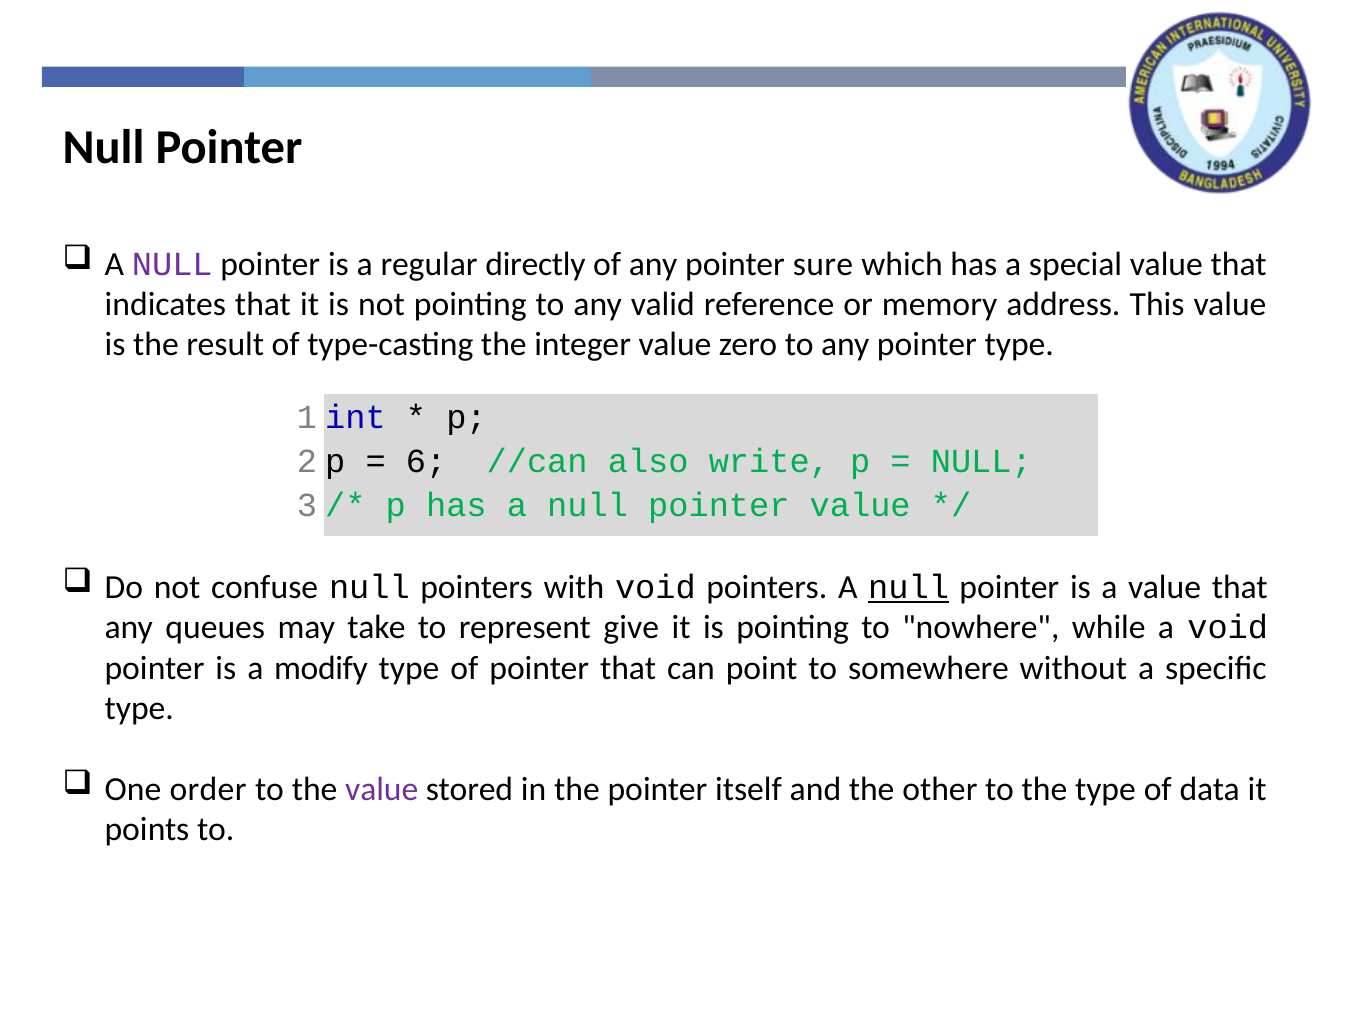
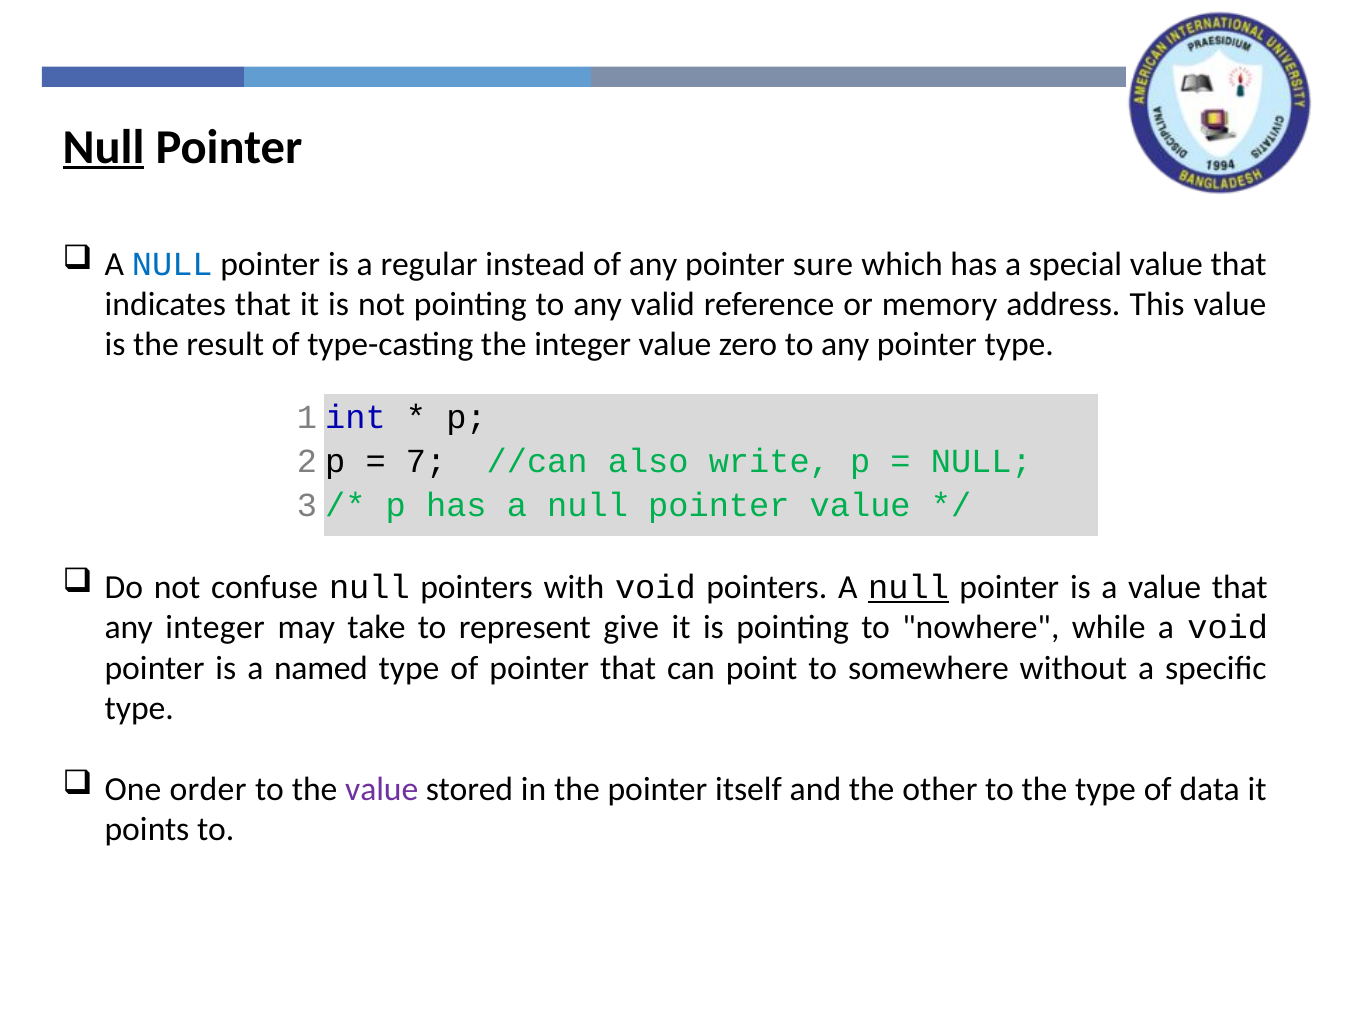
Null underline: none -> present (104, 147)
NULL colour: purple -> blue (172, 264)
directly: directly -> instead (535, 264)
6: 6 -> 7 (426, 461)
any queues: queues -> integer (215, 627)
modify: modify -> named (321, 668)
